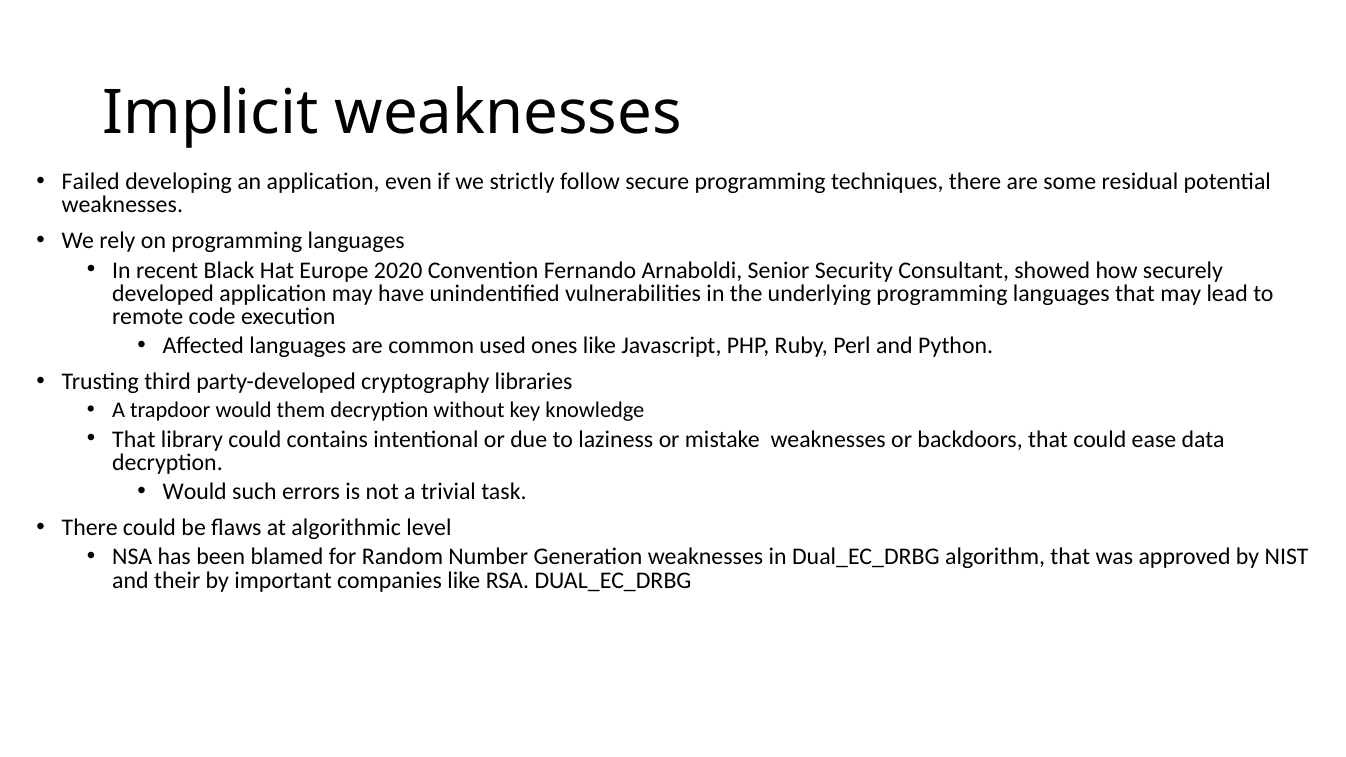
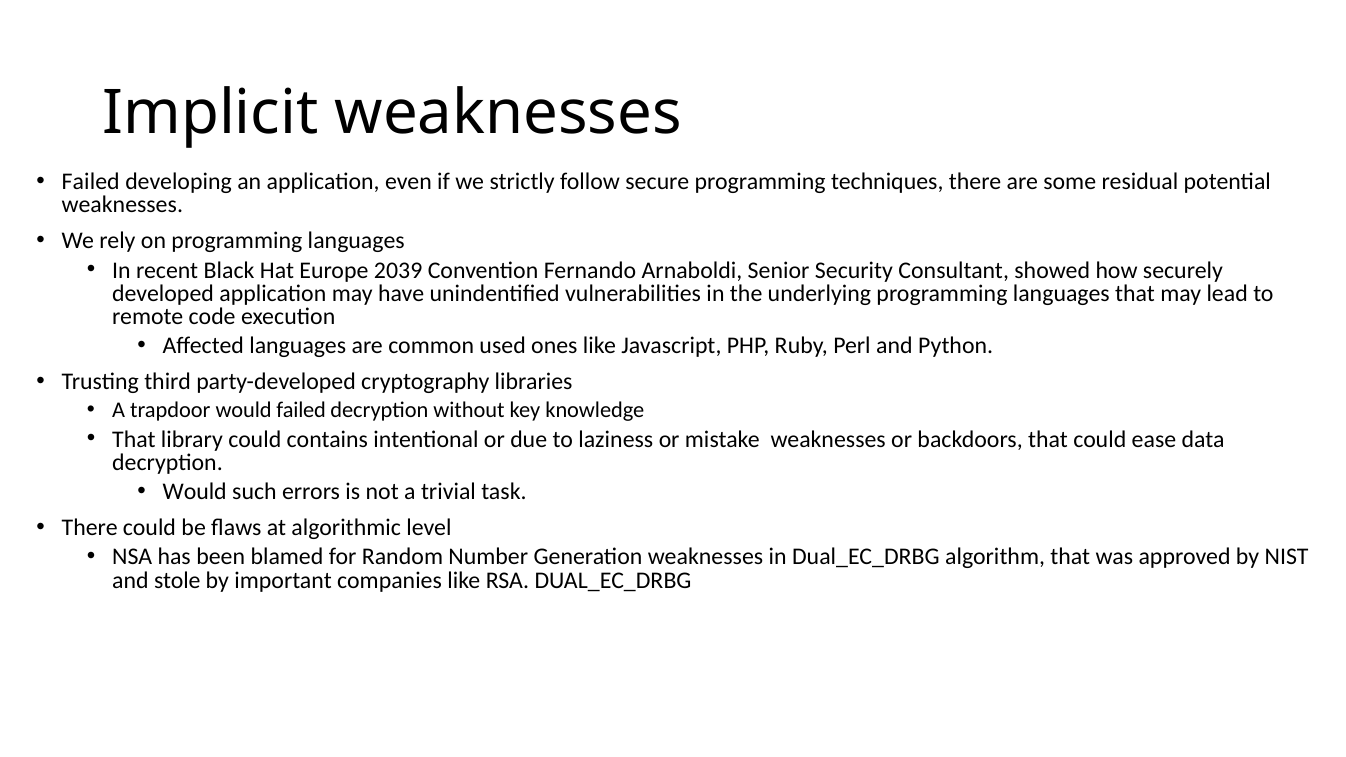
2020: 2020 -> 2039 (398, 270)
would them: them -> failed (301, 411)
their: their -> stole (177, 580)
